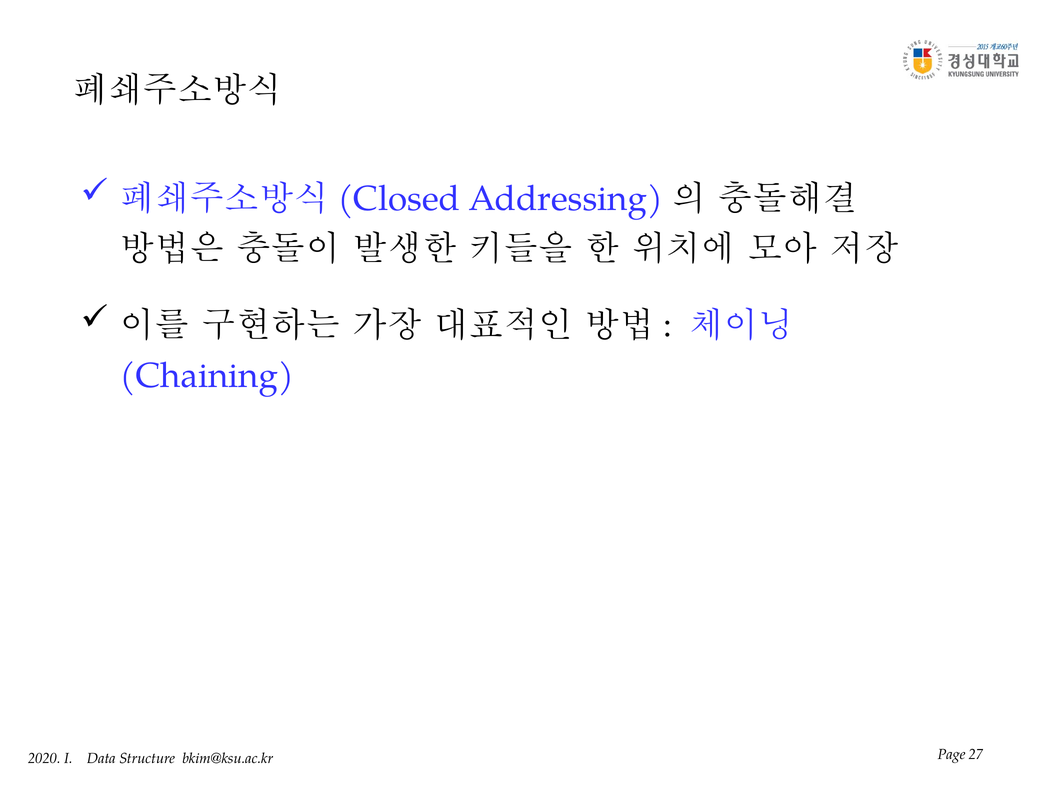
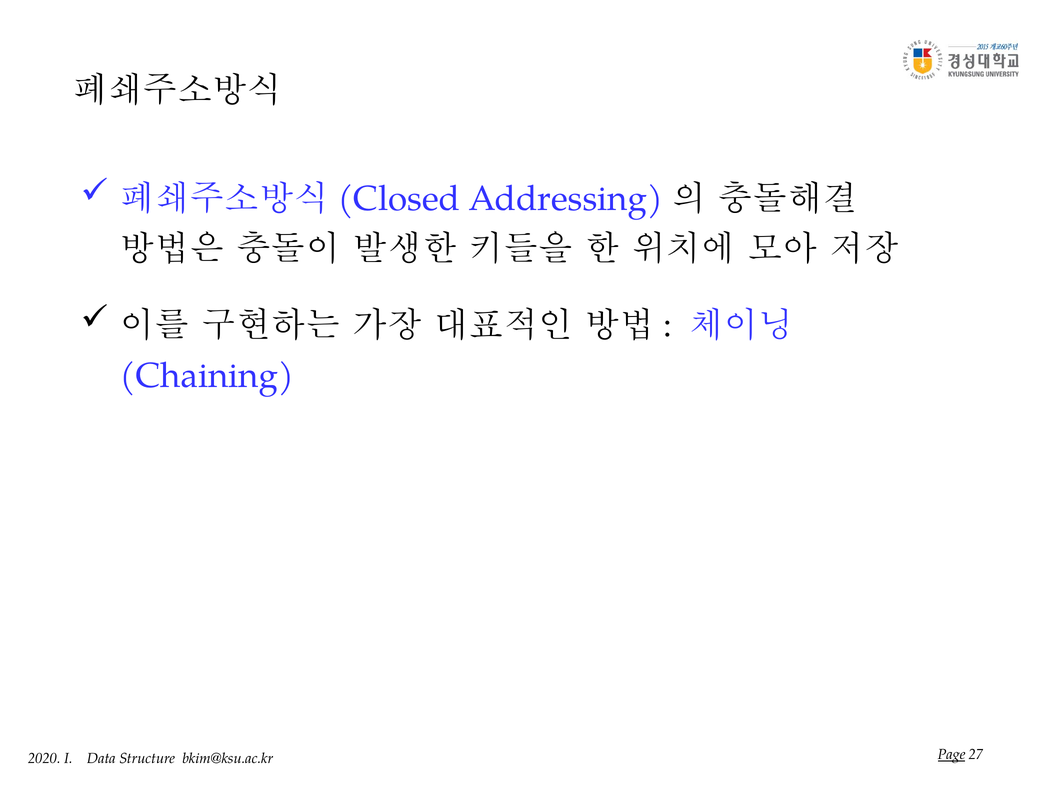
Page underline: none -> present (952, 755)
